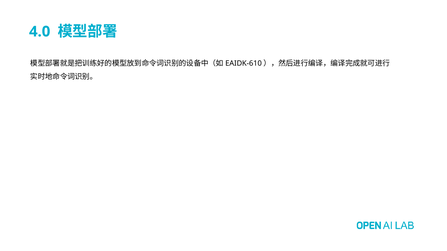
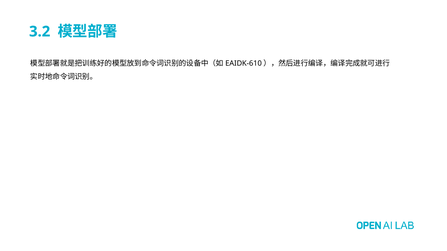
4.0: 4.0 -> 3.2 (40, 32)
